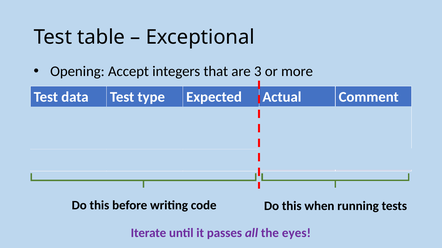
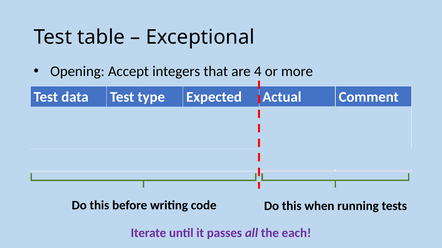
3: 3 -> 4 (258, 72)
eyes: eyes -> each (296, 233)
